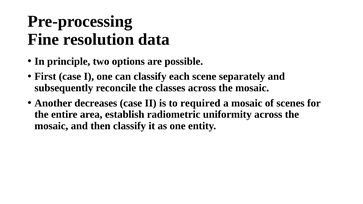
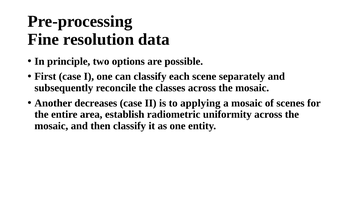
required: required -> applying (200, 103)
